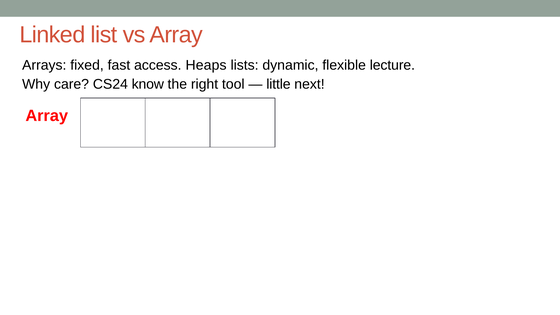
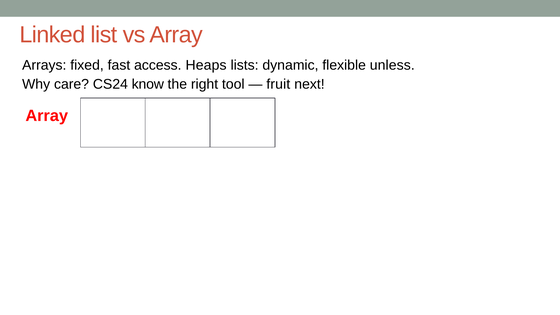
lecture: lecture -> unless (392, 65)
little: little -> fruit (278, 84)
